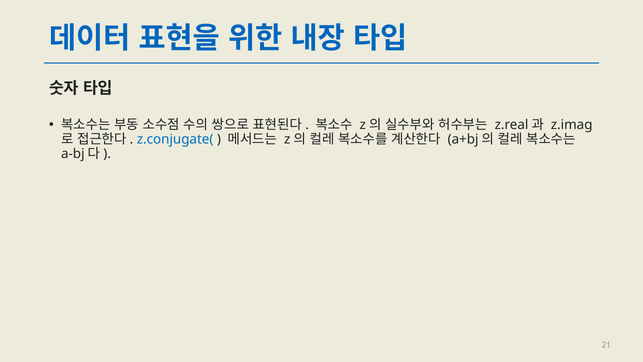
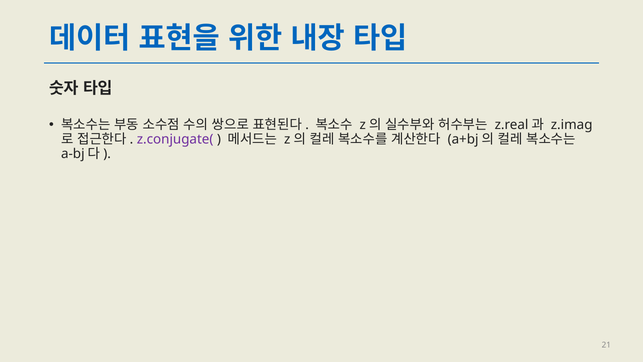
z.conjugate( colour: blue -> purple (175, 139)
